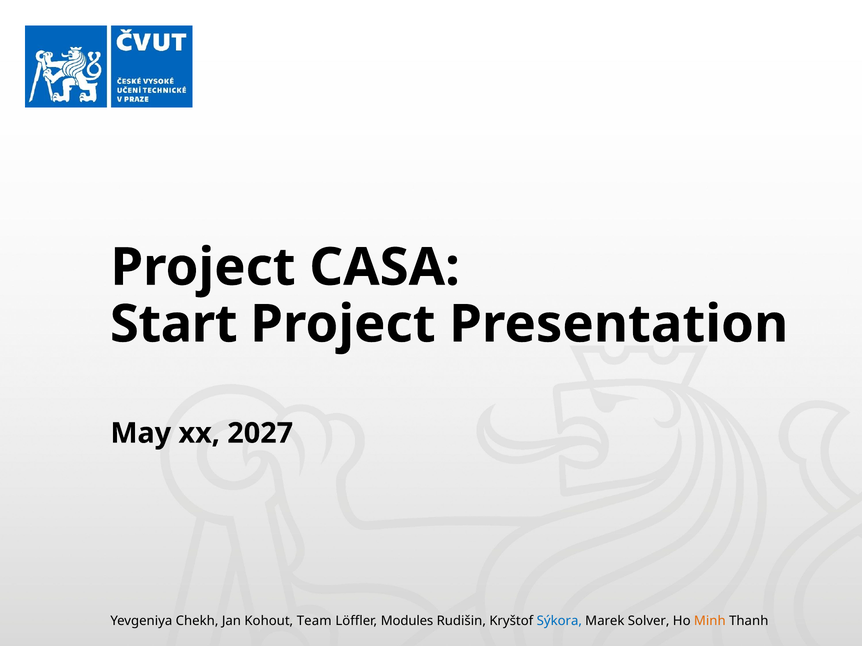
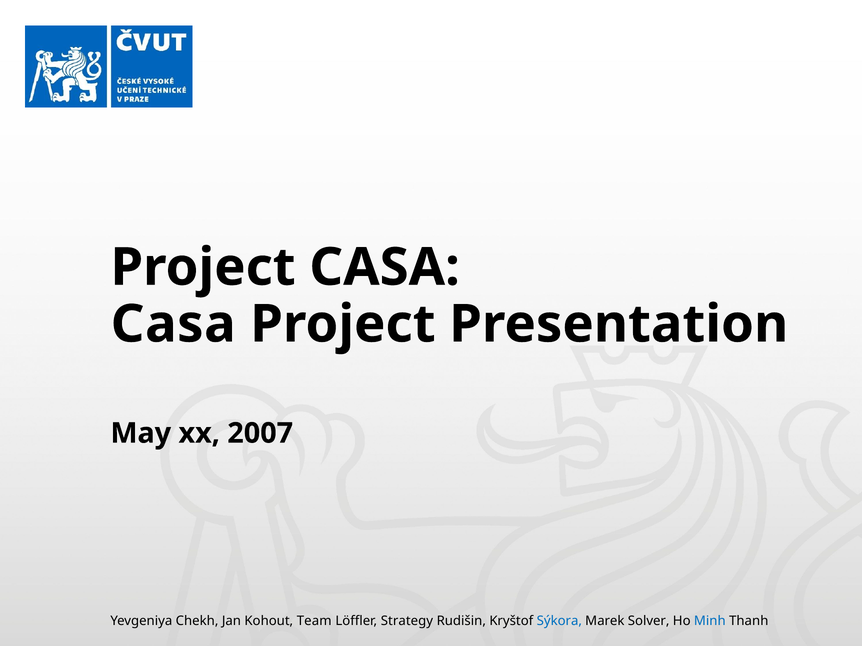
Start: Start -> Casa (173, 324)
2027: 2027 -> 2007 (260, 434)
Modules: Modules -> Strategy (407, 621)
Minh colour: orange -> blue (710, 621)
